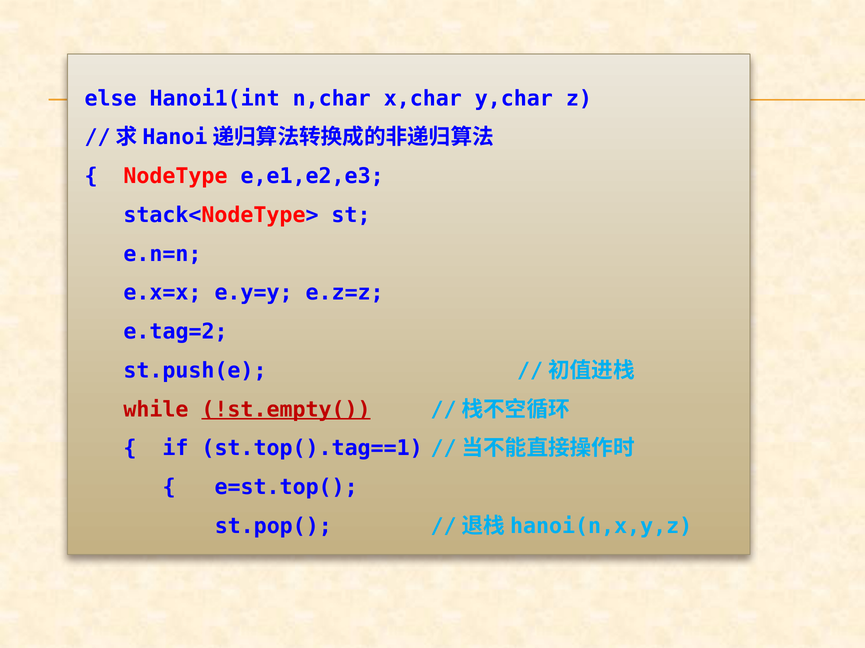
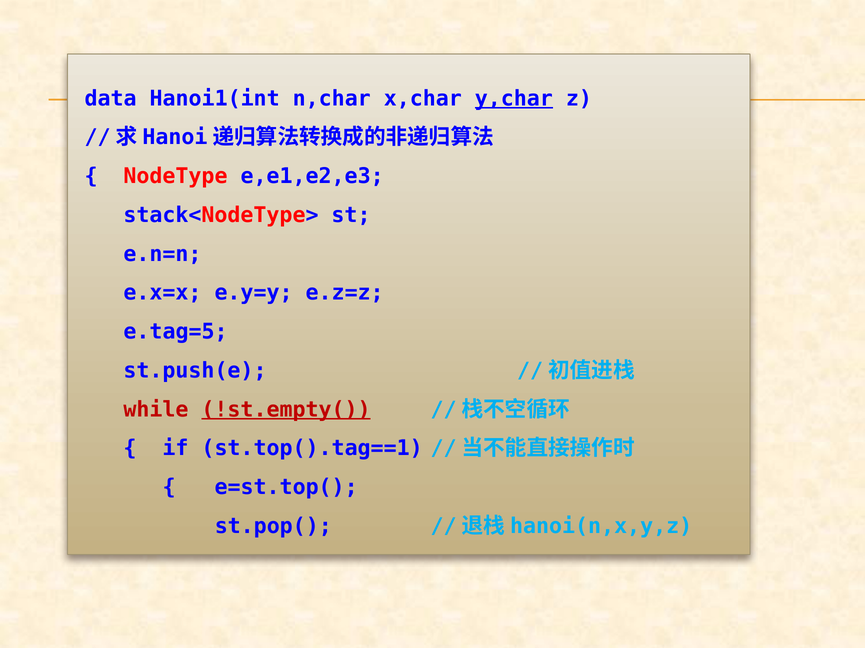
else: else -> data (111, 99)
y,char underline: none -> present (514, 99)
e.tag=2: e.tag=2 -> e.tag=5 (176, 332)
